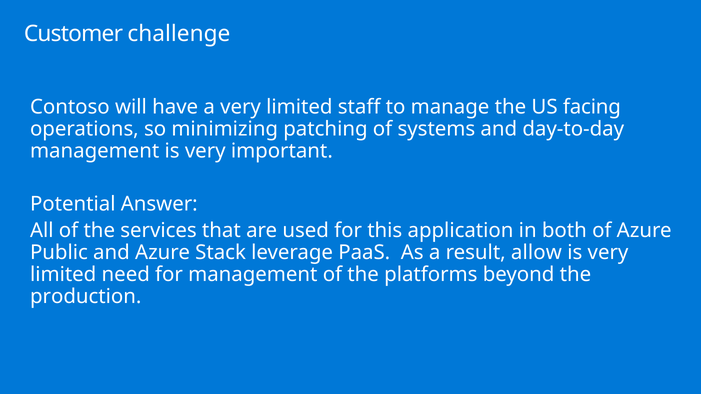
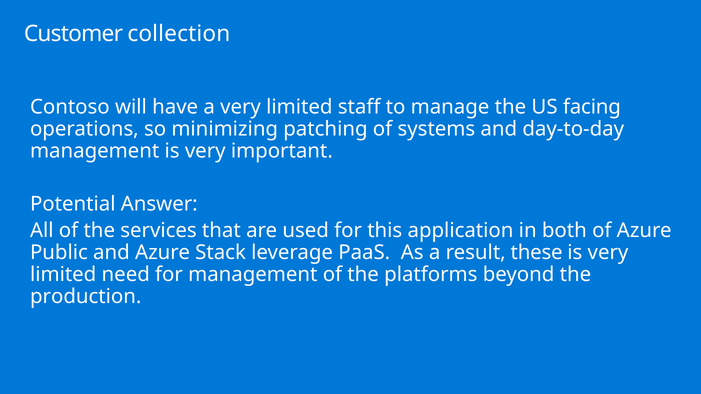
challenge: challenge -> collection (179, 34)
allow: allow -> these (537, 253)
